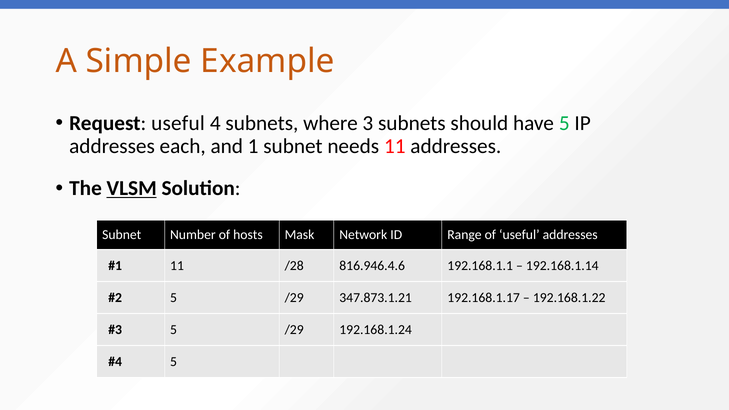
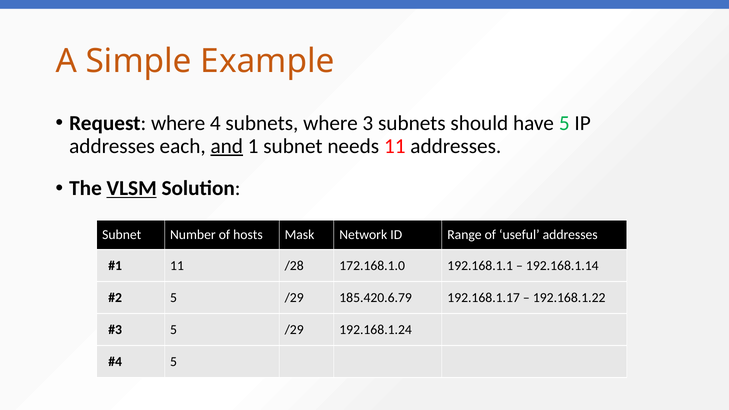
Request useful: useful -> where (178, 123)
and underline: none -> present (227, 146)
816.946.4.6: 816.946.4.6 -> 172.168.1.0 (372, 266)
347.873.1.21: 347.873.1.21 -> 185.420.6.79 (376, 298)
